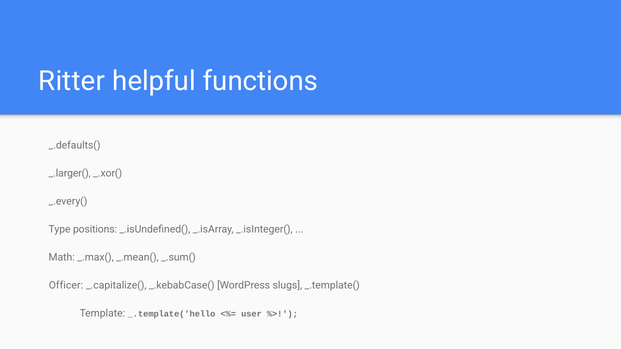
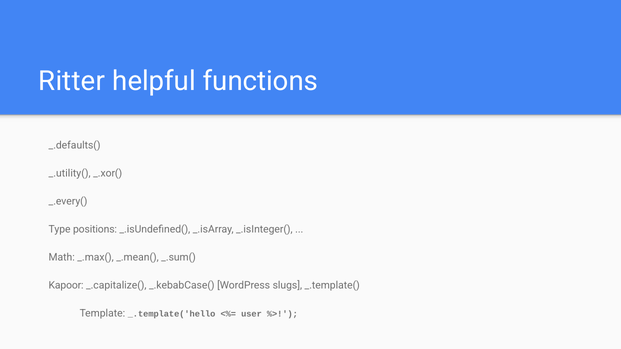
_.larger(: _.larger( -> _.utility( (70, 173)
Officer: Officer -> Kapoor (66, 286)
